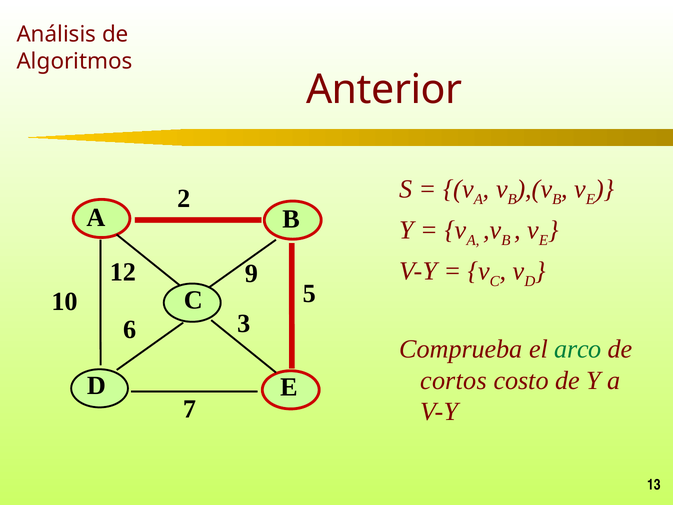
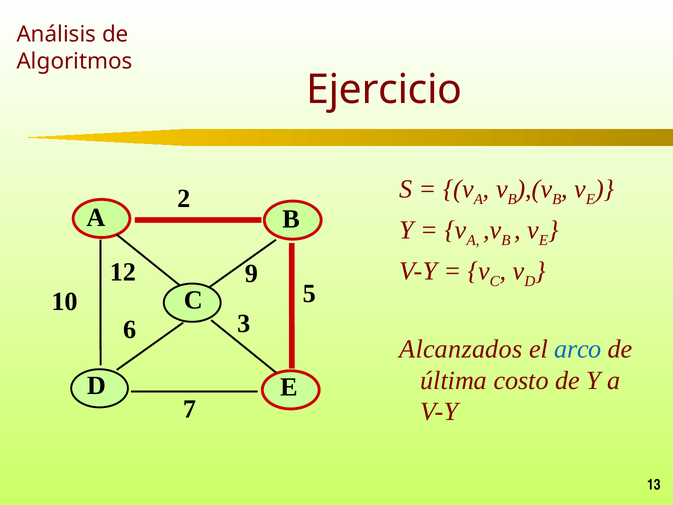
Anterior: Anterior -> Ejercicio (384, 90)
Comprueba: Comprueba -> Alcanzados (461, 349)
arco colour: green -> blue (578, 349)
cortos: cortos -> última (454, 380)
